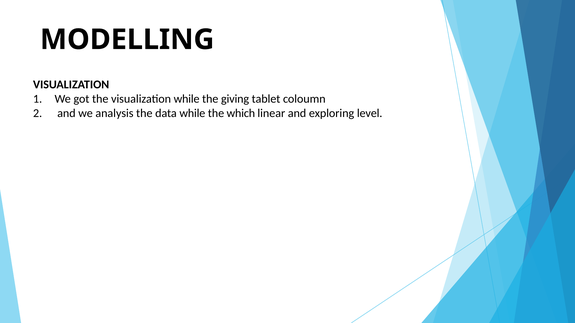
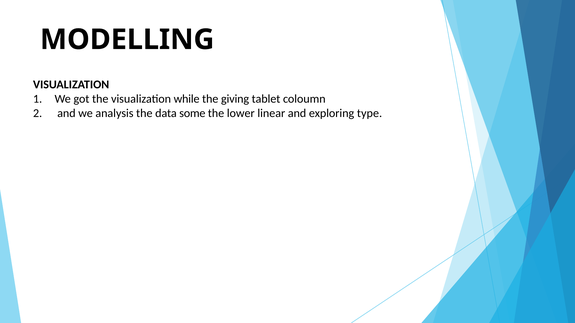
data while: while -> some (192, 113)
which: which -> lower (241, 113)
level: level -> type (370, 113)
